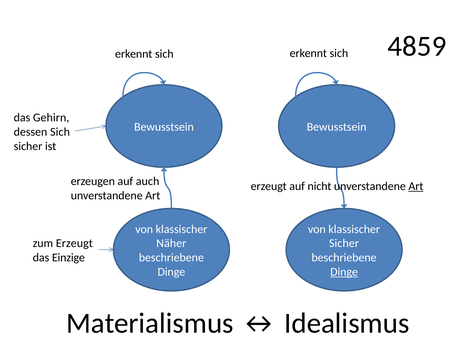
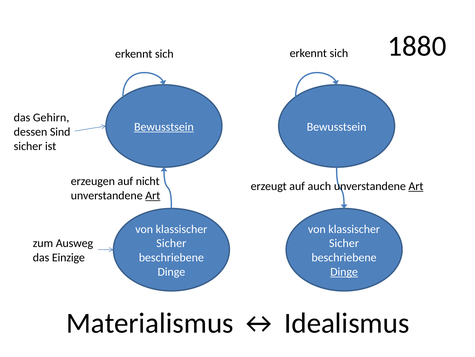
4859: 4859 -> 1880 (417, 46)
Bewusstsein underline: none -> present (164, 127)
dessen Sich: Sich -> Sind (60, 132)
auch: auch -> nicht (148, 181)
nicht: nicht -> auch (319, 186)
Art underline: none -> present (153, 195)
zum Erzeugt: Erzeugt -> Ausweg (74, 243)
Näher: Näher -> Sicher (171, 243)
